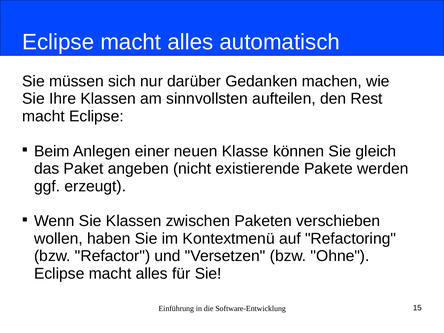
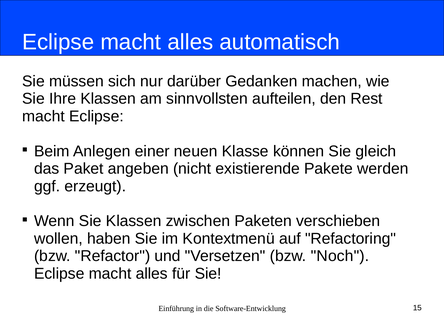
Ohne: Ohne -> Noch (340, 256)
